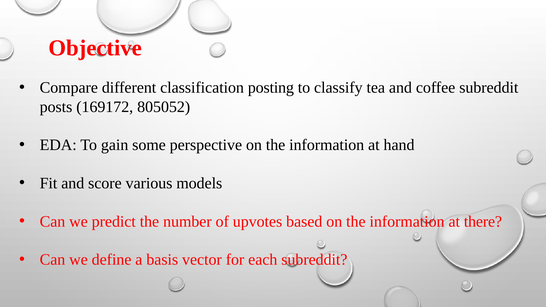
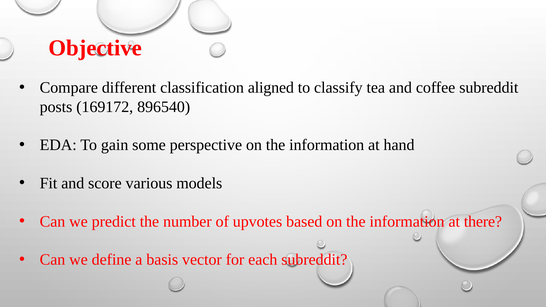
posting: posting -> aligned (271, 88)
805052: 805052 -> 896540 (164, 107)
